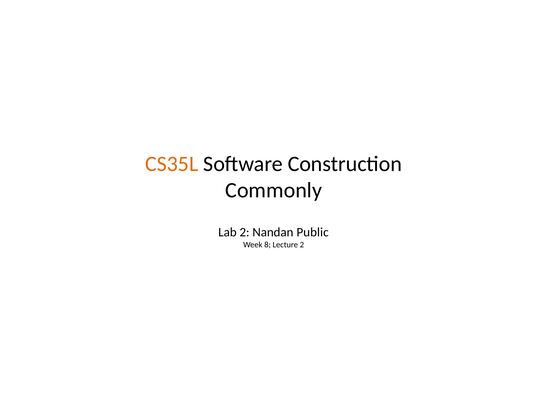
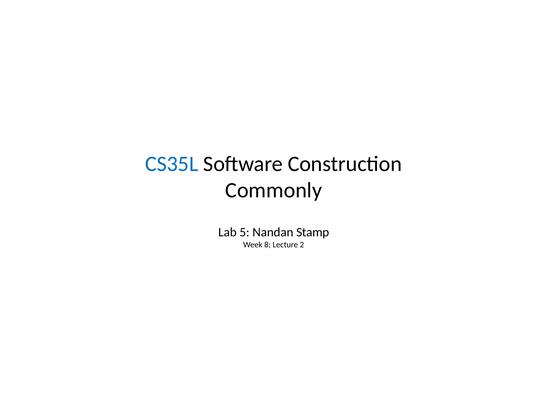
CS35L colour: orange -> blue (172, 164)
Lab 2: 2 -> 5 (245, 232)
Public: Public -> Stamp (313, 232)
